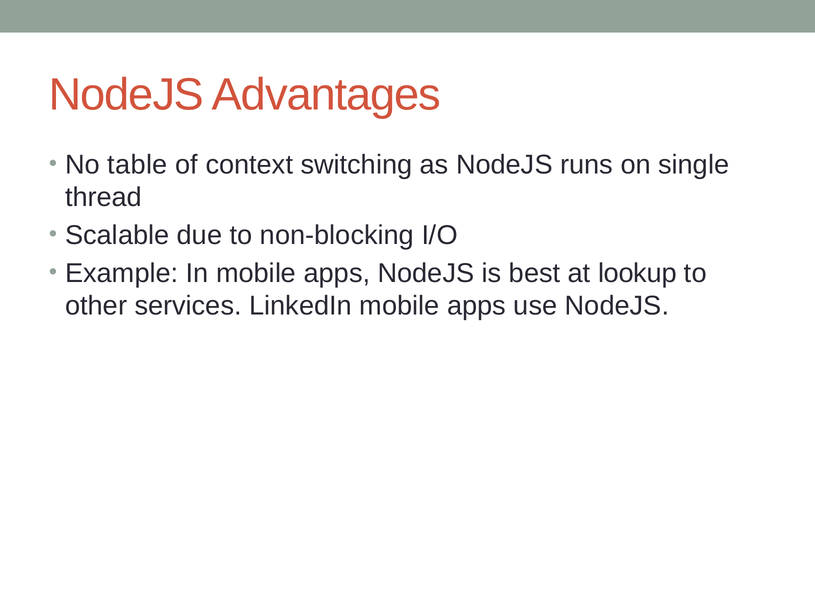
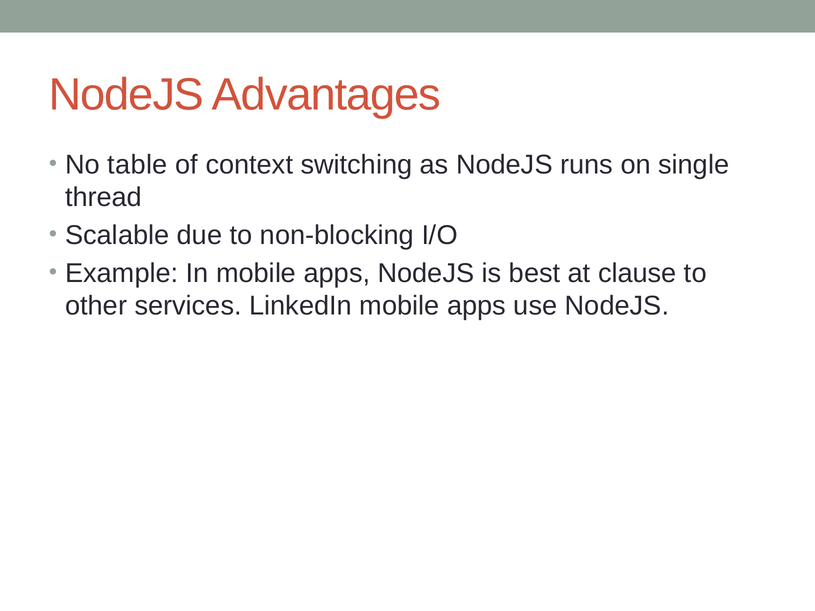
lookup: lookup -> clause (637, 274)
